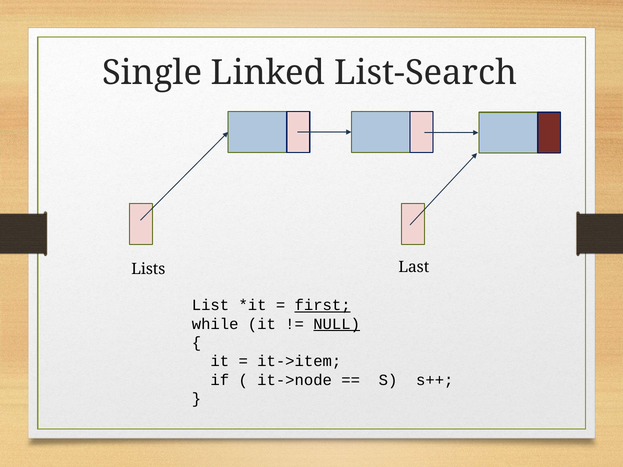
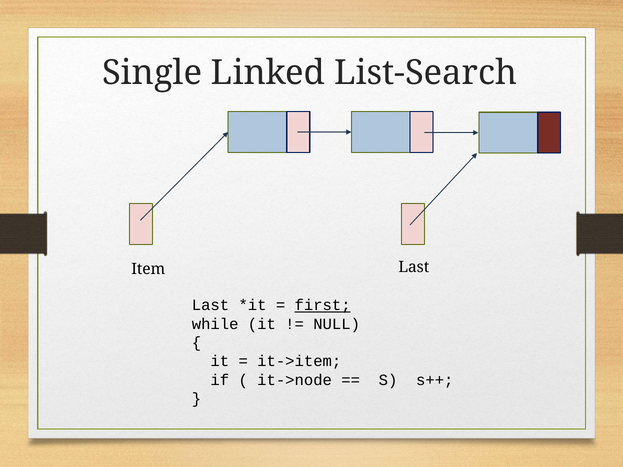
Lists: Lists -> Item (148, 269)
List: List -> Last (210, 305)
NULL underline: present -> none (337, 324)
